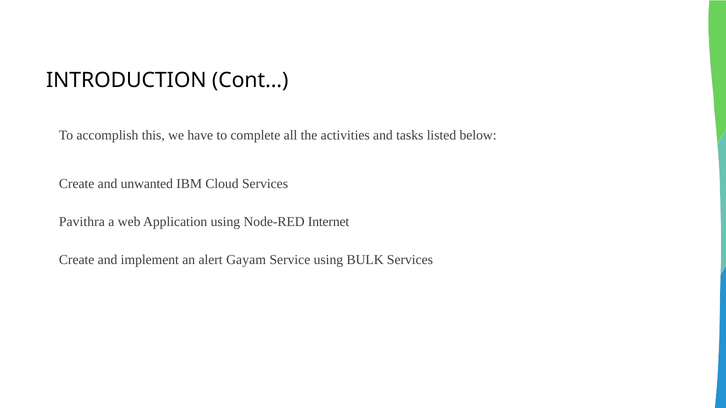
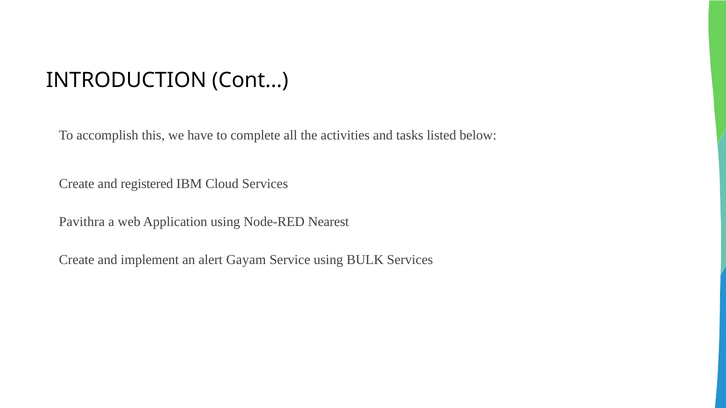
unwanted: unwanted -> registered (147, 184)
Internet: Internet -> Nearest (329, 222)
